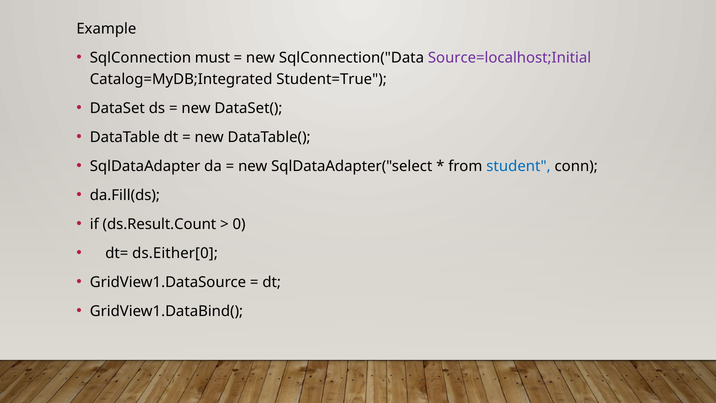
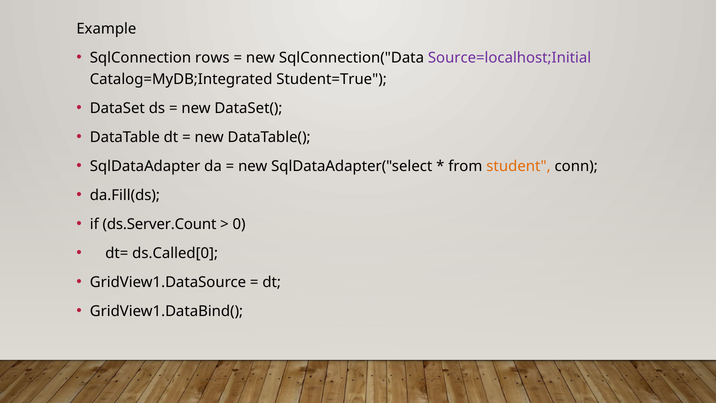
must: must -> rows (212, 58)
student colour: blue -> orange (518, 166)
ds.Result.Count: ds.Result.Count -> ds.Server.Count (159, 224)
ds.Either[0: ds.Either[0 -> ds.Called[0 (175, 253)
